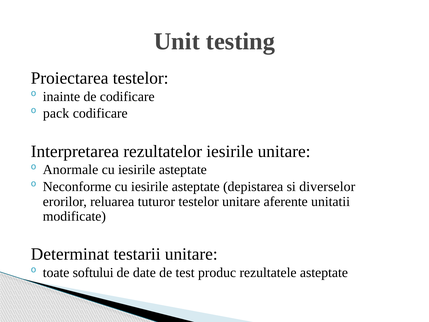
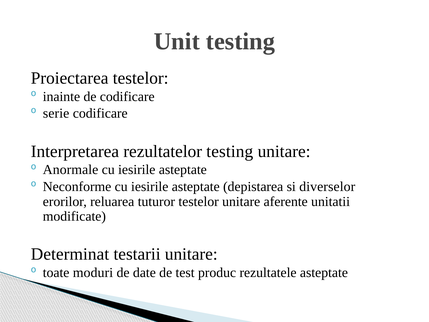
pack: pack -> serie (56, 113)
rezultatelor iesirile: iesirile -> testing (230, 151)
softului: softului -> moduri (93, 272)
